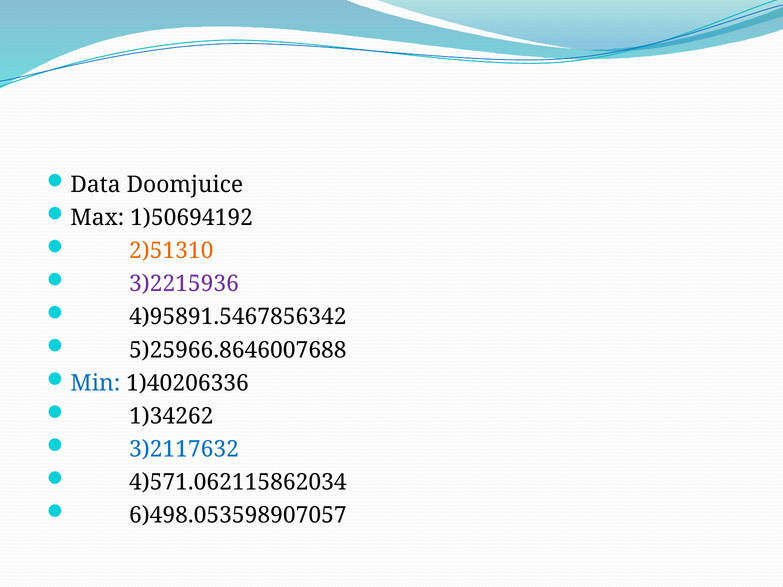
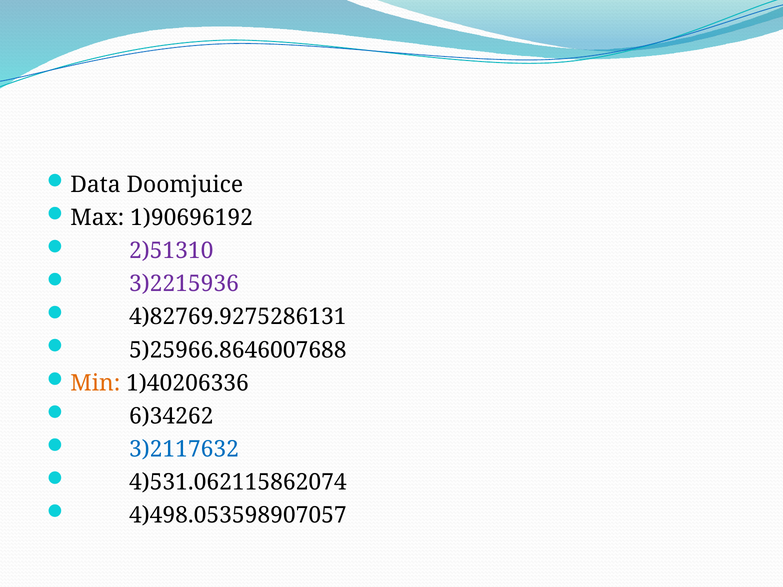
1)50694192: 1)50694192 -> 1)90696192 (192, 218)
2)51310 colour: orange -> purple (171, 251)
4)95891.5467856342: 4)95891.5467856342 -> 4)82769.9275286131 (238, 317)
Min colour: blue -> orange (95, 383)
1)34262: 1)34262 -> 6)34262 (171, 416)
4)571.062115862034: 4)571.062115862034 -> 4)531.062115862074 (238, 482)
6)498.053598907057: 6)498.053598907057 -> 4)498.053598907057 (238, 515)
